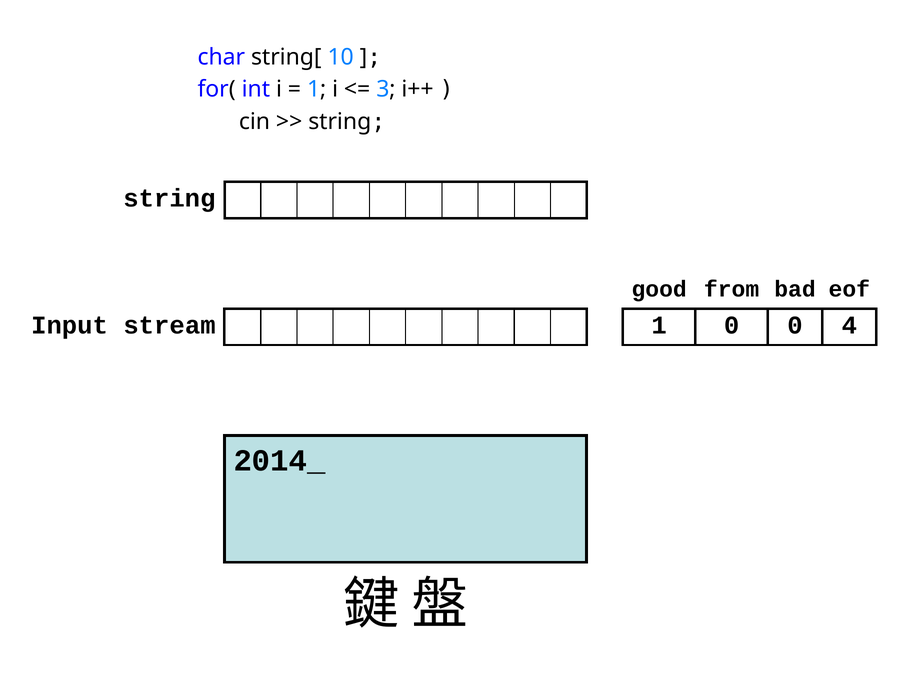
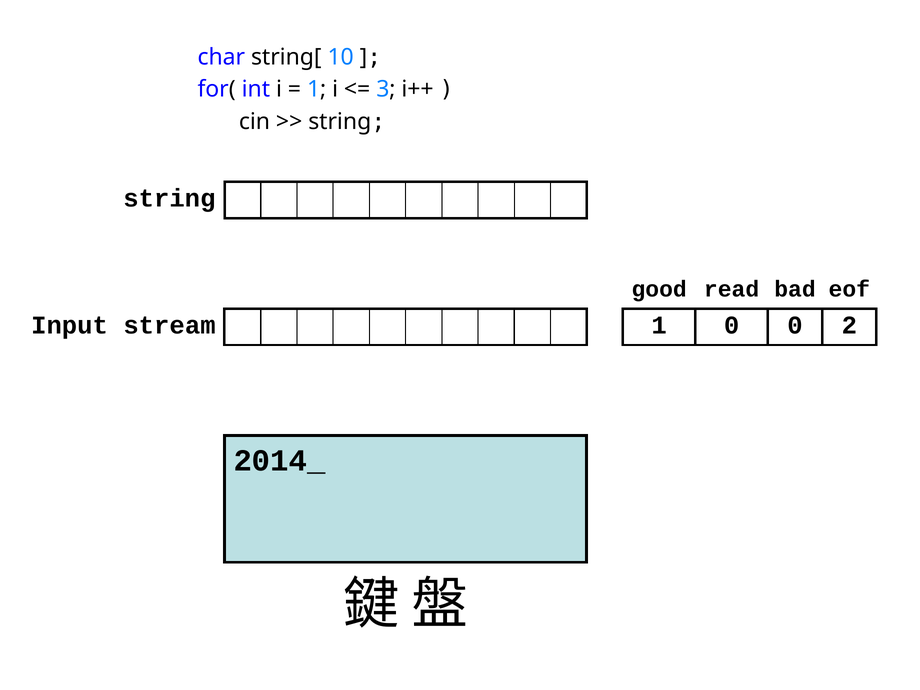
from: from -> read (732, 289)
4: 4 -> 2 (849, 325)
